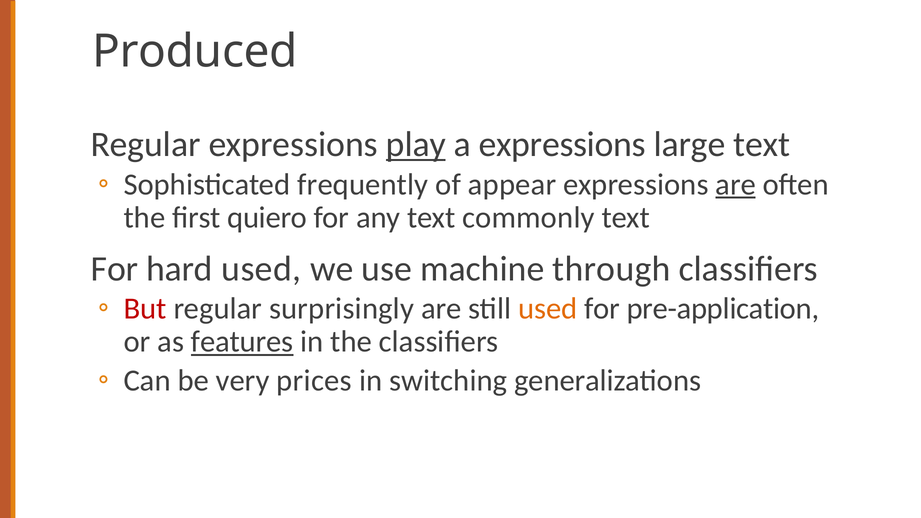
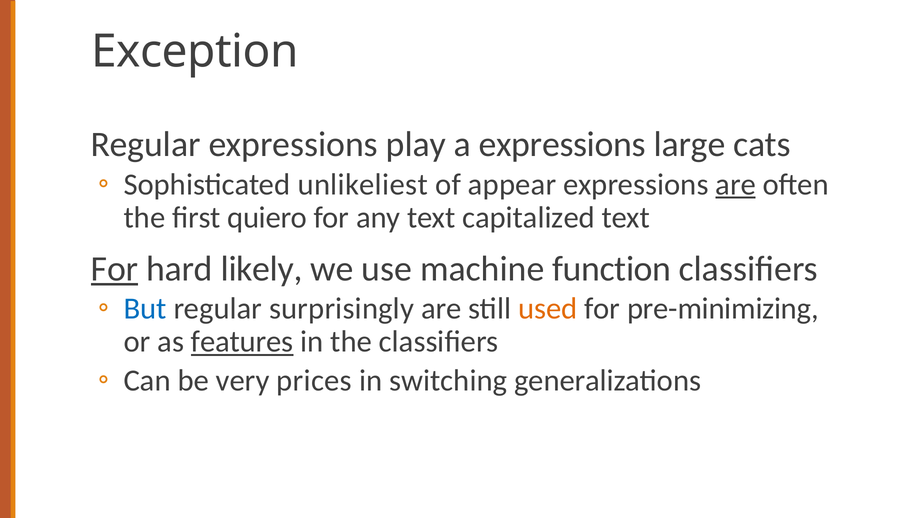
Produced: Produced -> Exception (195, 51)
play underline: present -> none (416, 145)
large text: text -> cats (762, 145)
frequently: frequently -> unlikeliest (363, 184)
commonly: commonly -> capitalized (529, 218)
For underline: none -> present (115, 269)
hard used: used -> likely (262, 269)
through: through -> function (612, 269)
But colour: red -> blue (145, 309)
pre-application: pre-application -> pre-minimizing (723, 309)
